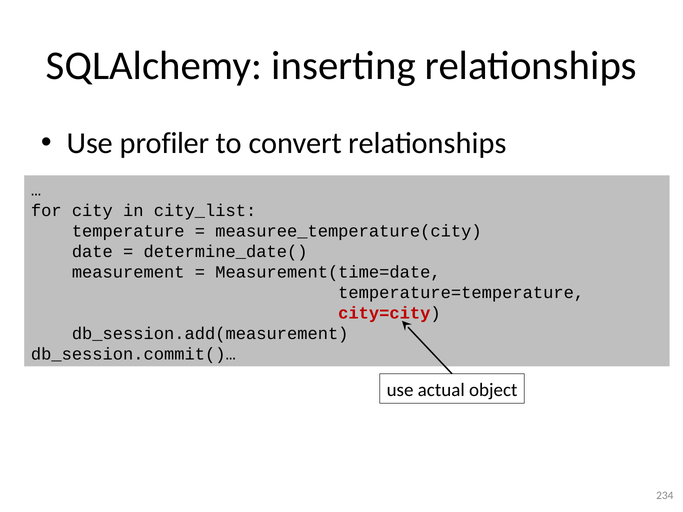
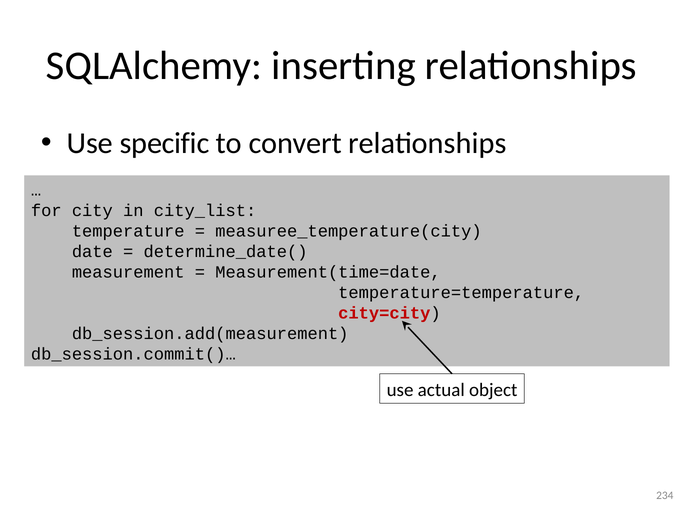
profiler: profiler -> specific (165, 143)
